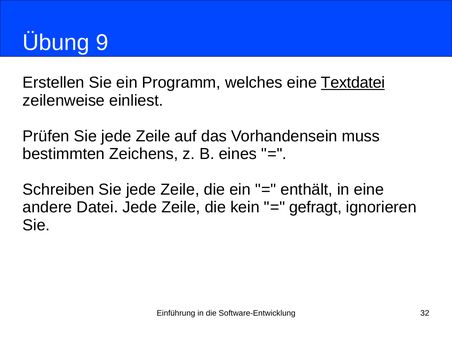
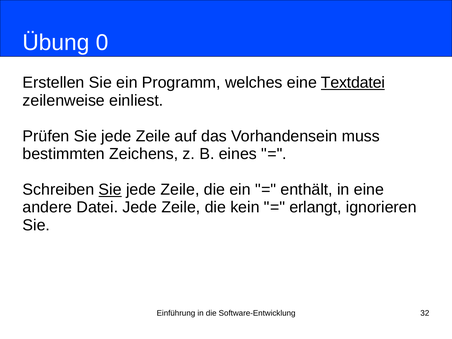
9: 9 -> 0 (102, 43)
Sie underline: none -> present (110, 189)
gefragt: gefragt -> erlangt (316, 207)
